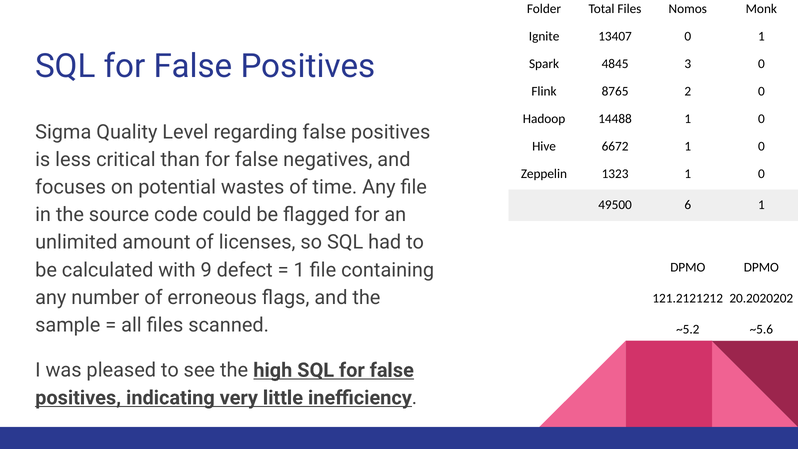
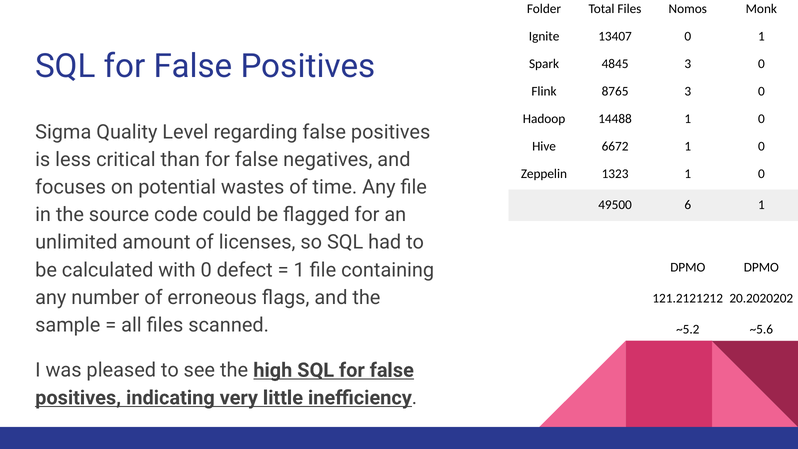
8765 2: 2 -> 3 (688, 91)
with 9: 9 -> 0 (206, 270)
